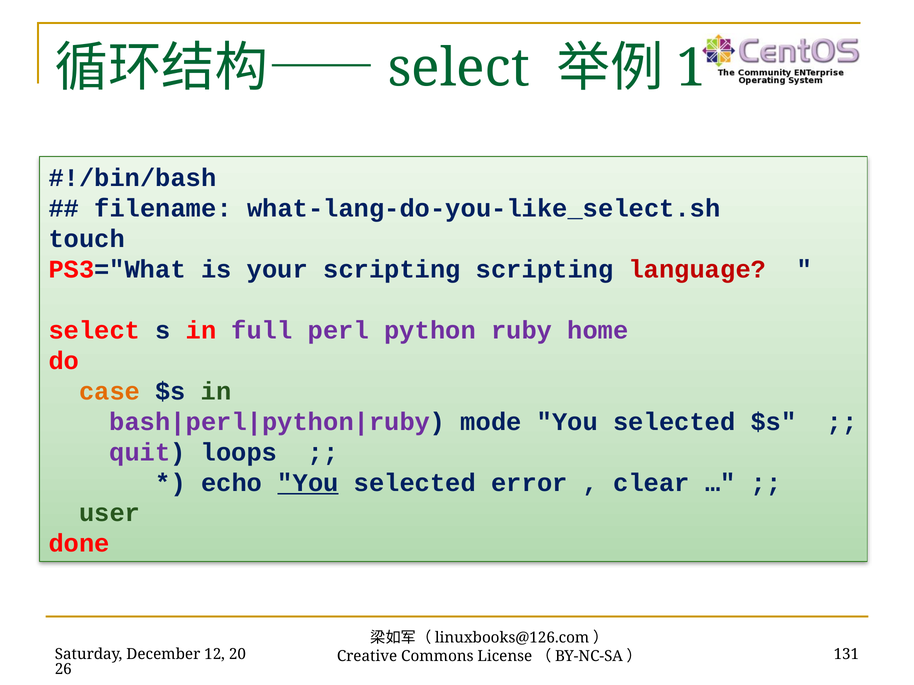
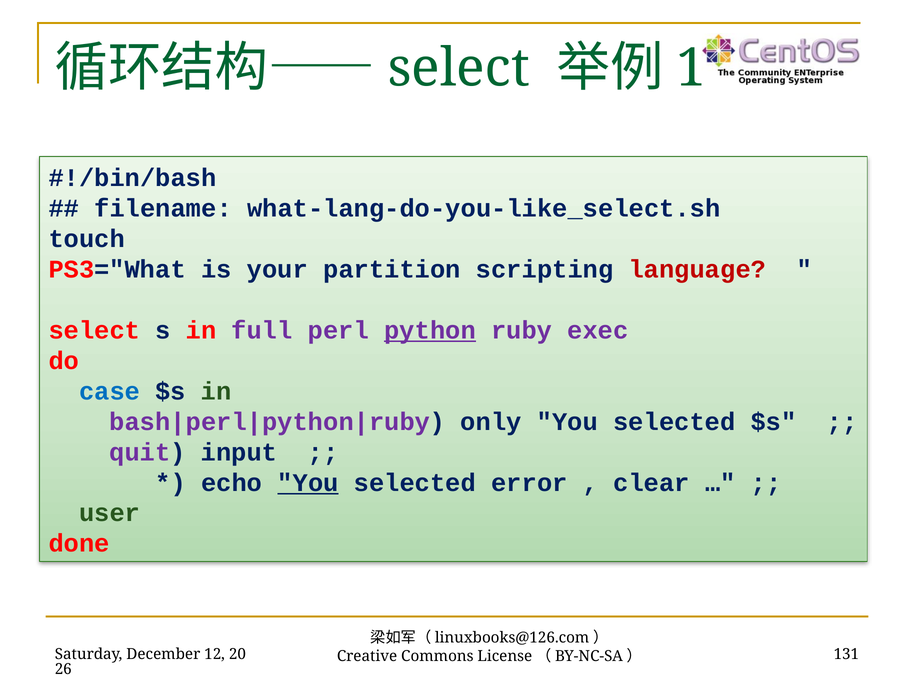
your scripting: scripting -> partition (392, 270)
python underline: none -> present (430, 331)
home: home -> exec (598, 331)
case colour: orange -> blue (110, 392)
mode: mode -> only (491, 422)
loops: loops -> input (239, 453)
